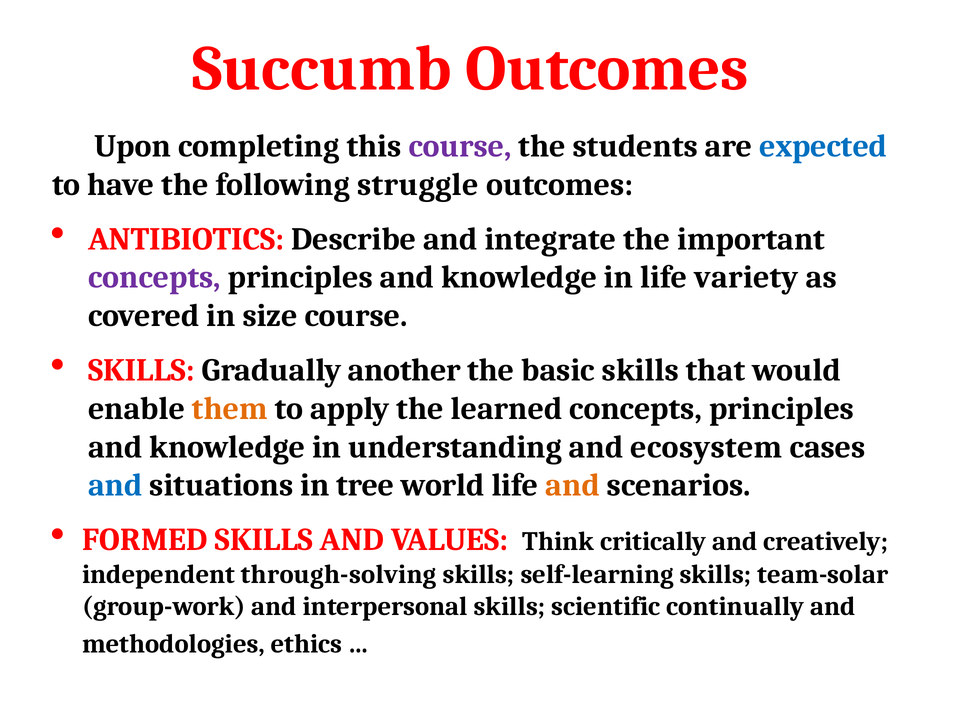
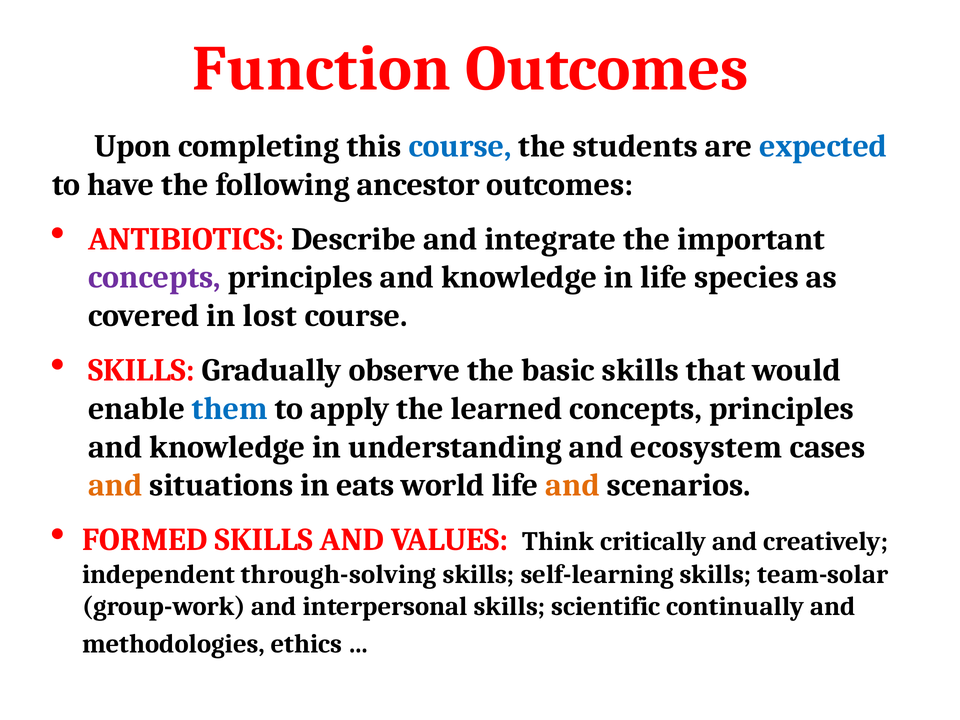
Succumb: Succumb -> Function (322, 68)
course colour: purple -> blue (460, 146)
struggle: struggle -> ancestor (418, 185)
variety: variety -> species (746, 277)
size: size -> lost (270, 316)
another: another -> observe (404, 370)
them colour: orange -> blue (230, 409)
and colour: blue -> orange (115, 485)
tree: tree -> eats (365, 485)
